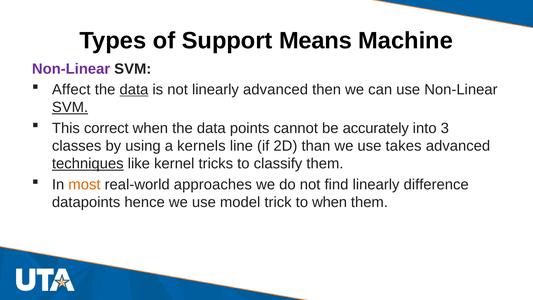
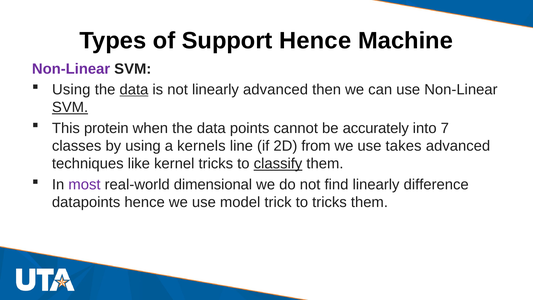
Support Means: Means -> Hence (315, 41)
Affect: Affect -> Using (71, 90)
correct: correct -> protein (106, 128)
3: 3 -> 7 (445, 128)
than: than -> from (316, 146)
techniques underline: present -> none (88, 164)
classify underline: none -> present (278, 164)
most colour: orange -> purple (84, 184)
approaches: approaches -> dimensional (213, 184)
to when: when -> tricks (329, 202)
